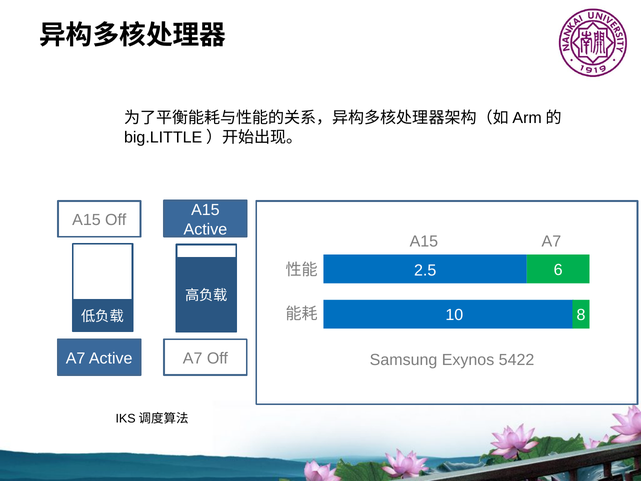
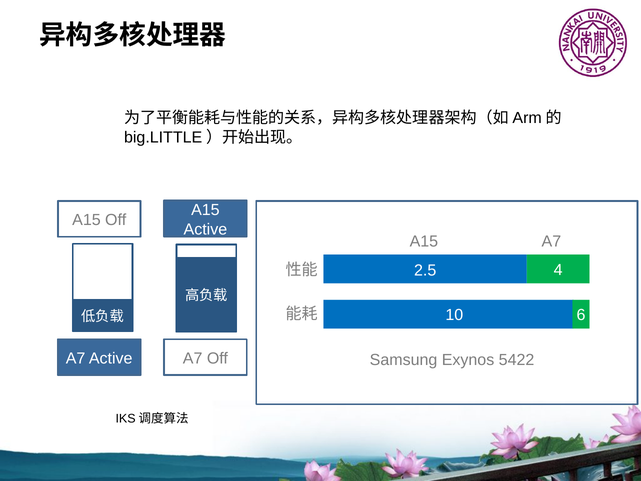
6: 6 -> 4 (558, 270)
8: 8 -> 6 (581, 315)
